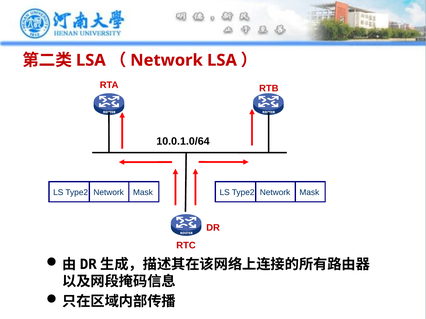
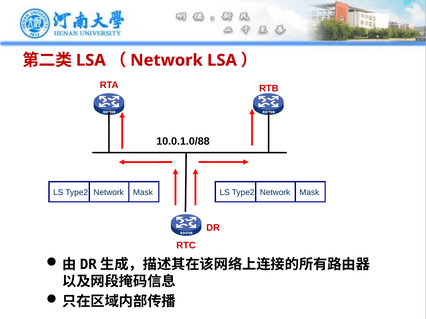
10.0.1.0/64: 10.0.1.0/64 -> 10.0.1.0/88 (183, 142)
